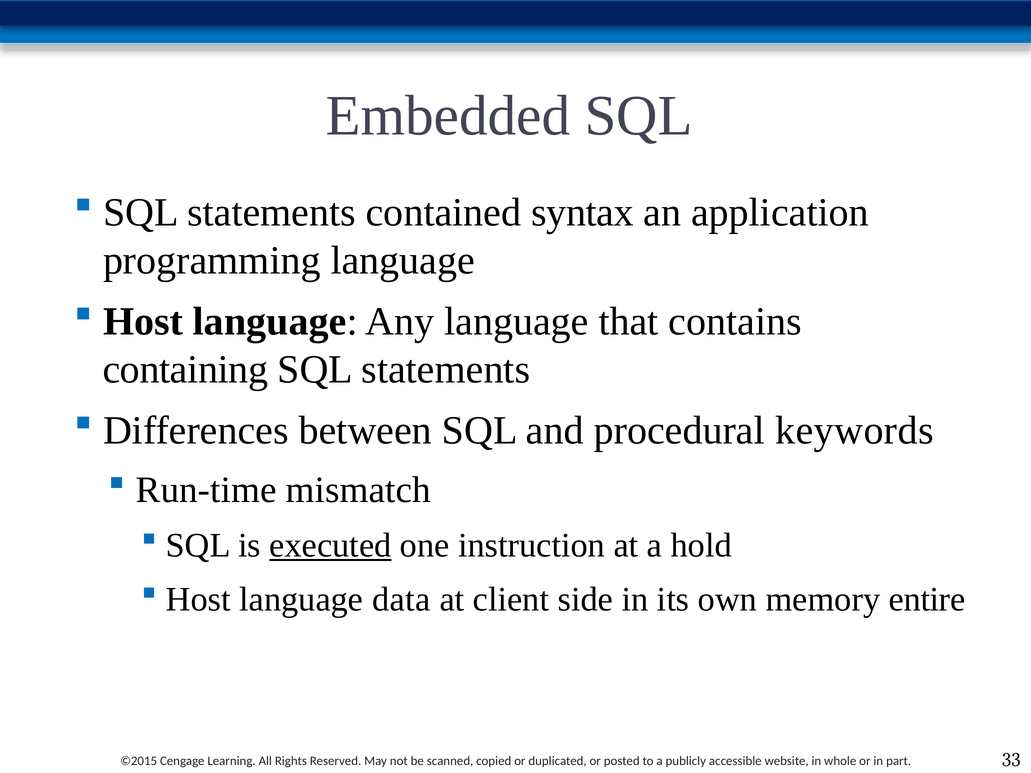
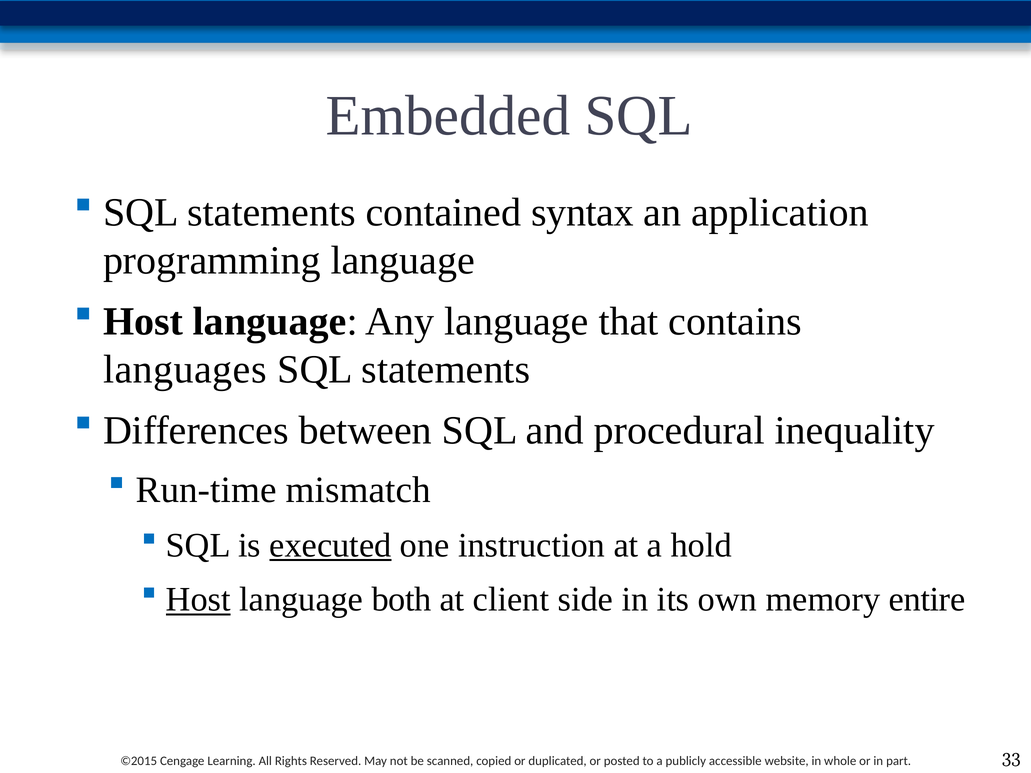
containing: containing -> languages (185, 370)
keywords: keywords -> inequality (855, 431)
Host underline: none -> present (198, 600)
data: data -> both (402, 600)
